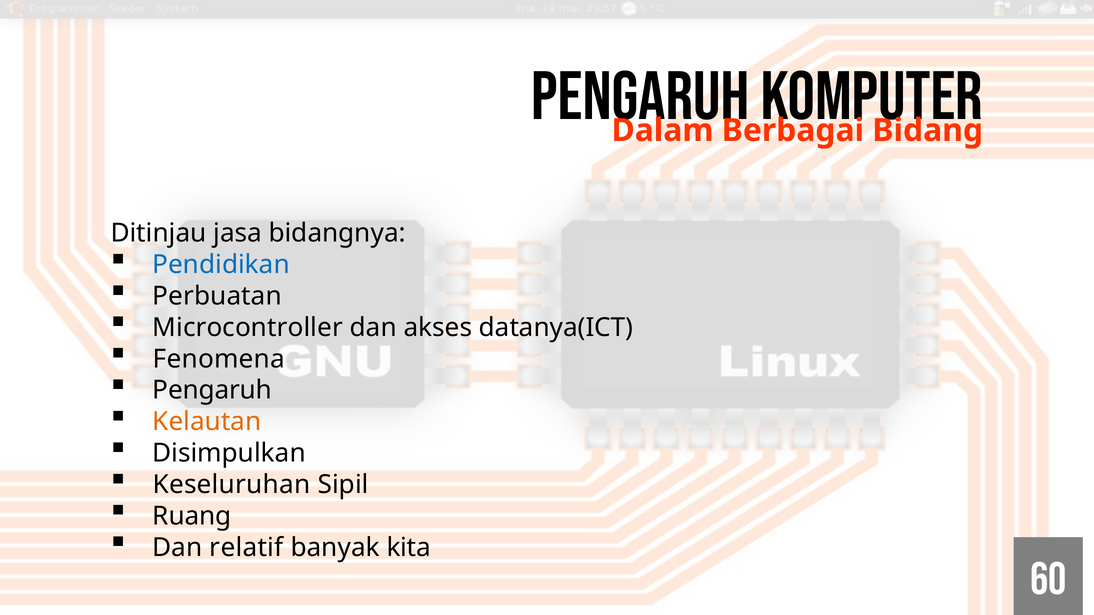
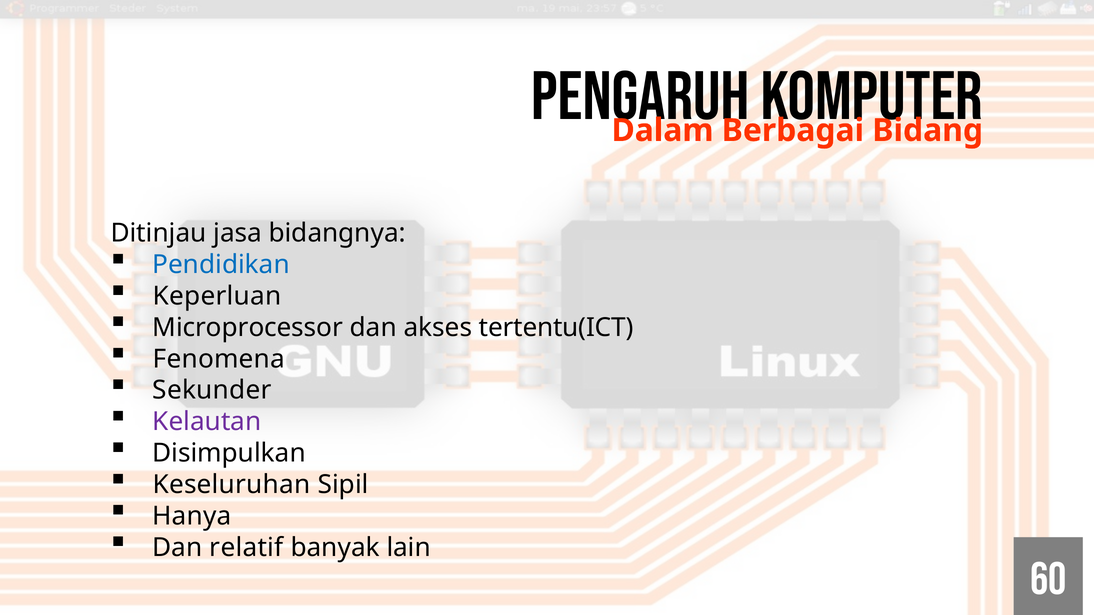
Perbuatan: Perbuatan -> Keperluan (217, 296)
Microcontroller: Microcontroller -> Microprocessor (248, 328)
datanya(ICT: datanya(ICT -> tertentu(ICT (556, 328)
Pengaruh: Pengaruh -> Sekunder (212, 391)
Kelautan colour: orange -> purple (207, 422)
Ruang: Ruang -> Hanya (192, 516)
kita: kita -> lain (409, 548)
